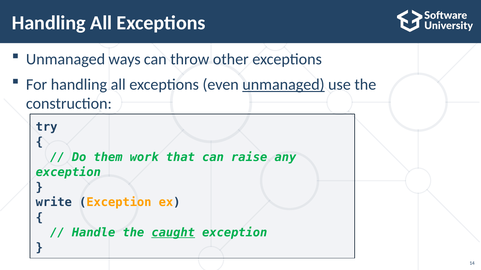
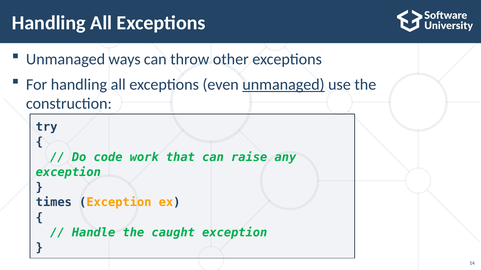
them: them -> code (108, 157)
write: write -> times (54, 203)
caught underline: present -> none (173, 233)
